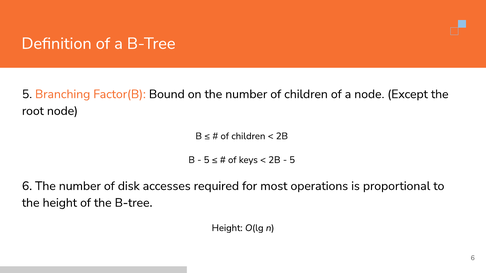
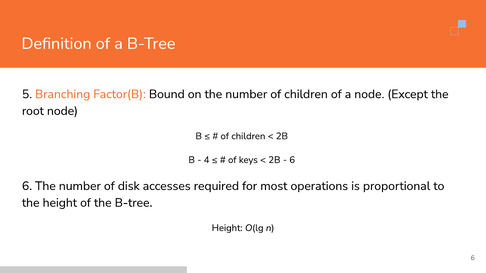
5: 5 -> 4 (207, 160)
5: 5 -> 6 (292, 160)
